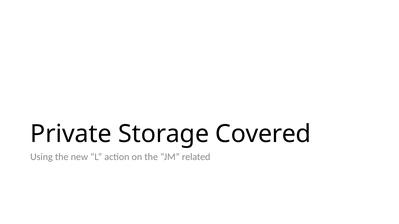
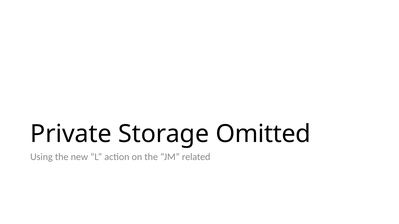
Covered: Covered -> Omitted (263, 134)
